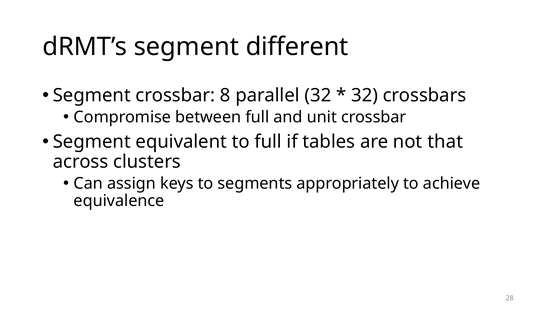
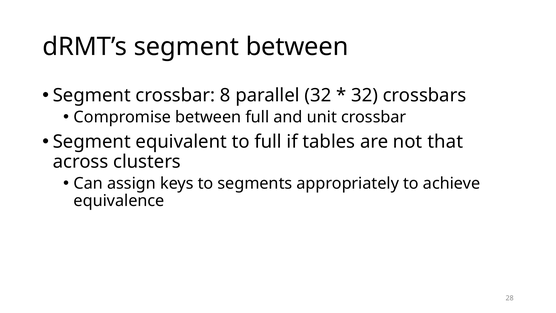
segment different: different -> between (297, 47)
